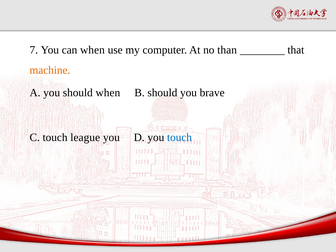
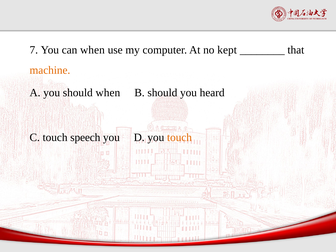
than: than -> kept (227, 50)
brave: brave -> heard (212, 93)
league: league -> speech (85, 137)
touch colour: blue -> orange (179, 137)
